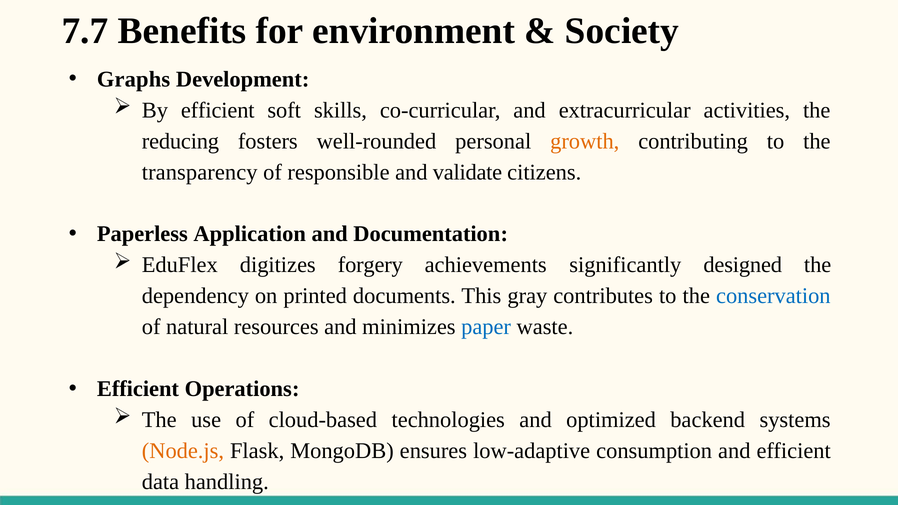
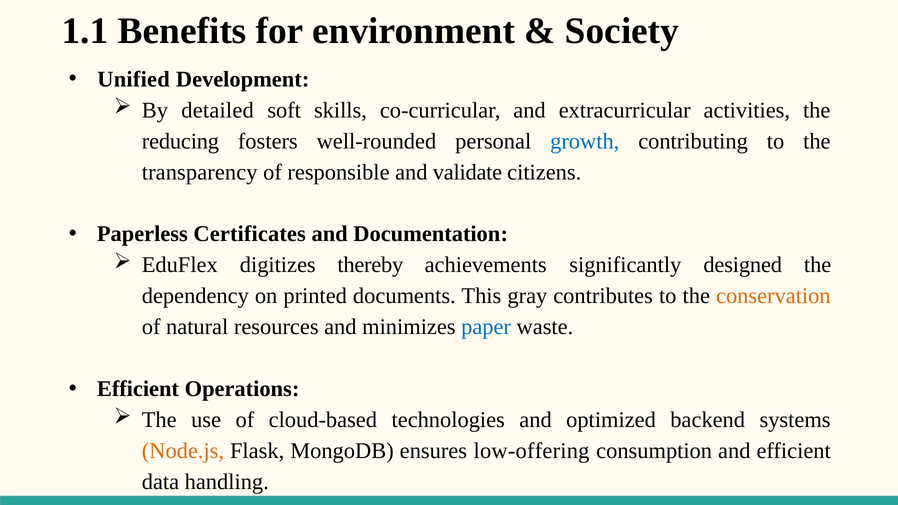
7.7: 7.7 -> 1.1 (85, 31)
Graphs: Graphs -> Unified (134, 79)
By efficient: efficient -> detailed (218, 110)
growth colour: orange -> blue (585, 141)
Application: Application -> Certificates (250, 234)
forgery: forgery -> thereby (370, 265)
conservation colour: blue -> orange (773, 296)
low-adaptive: low-adaptive -> low-offering (532, 451)
